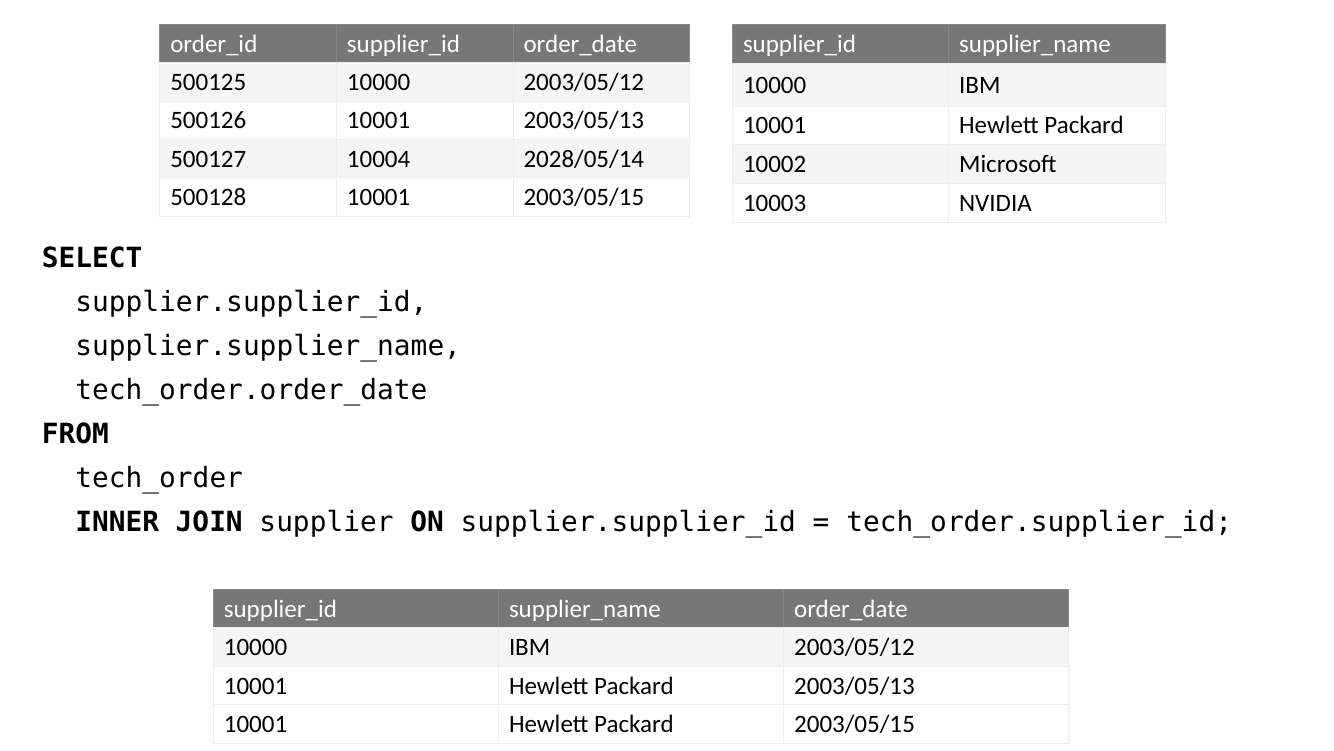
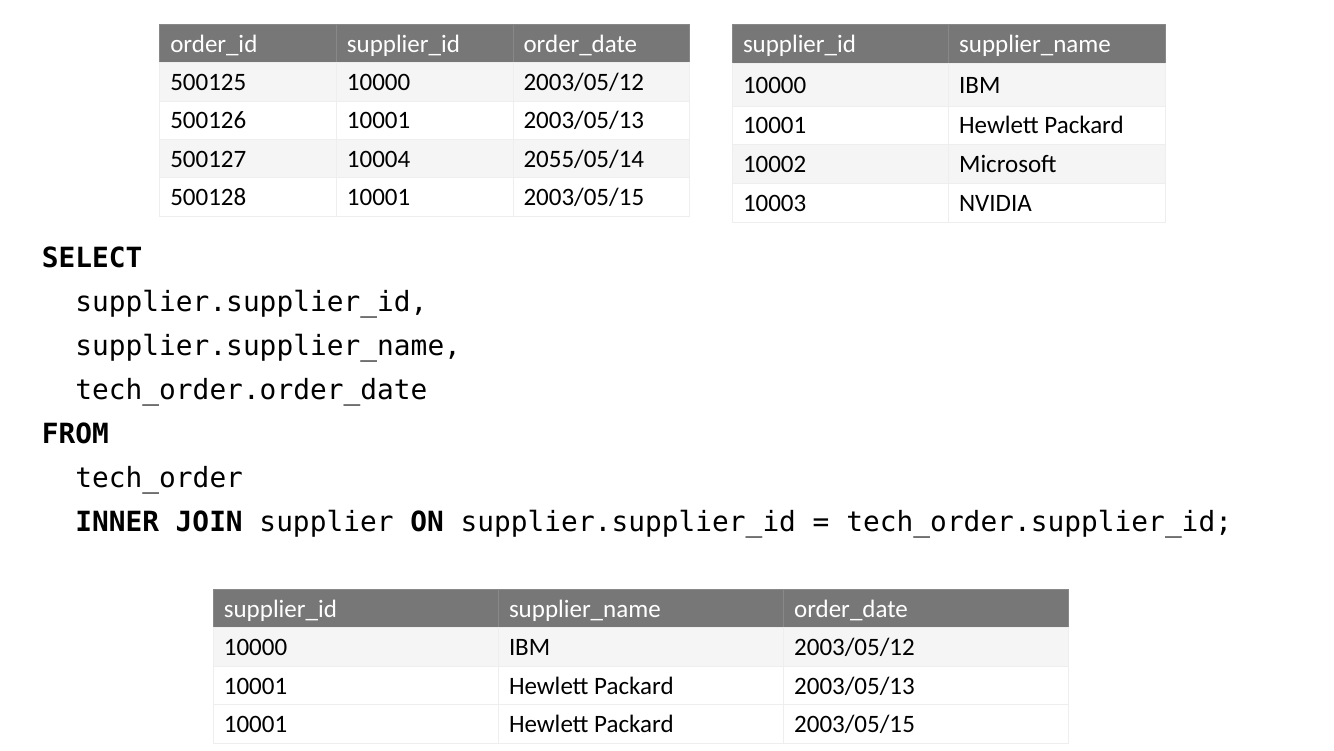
2028/05/14: 2028/05/14 -> 2055/05/14 (584, 159)
